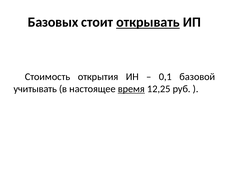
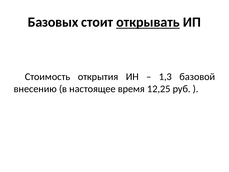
0,1: 0,1 -> 1,3 (165, 77)
учитывать: учитывать -> внесению (35, 89)
время underline: present -> none (131, 89)
